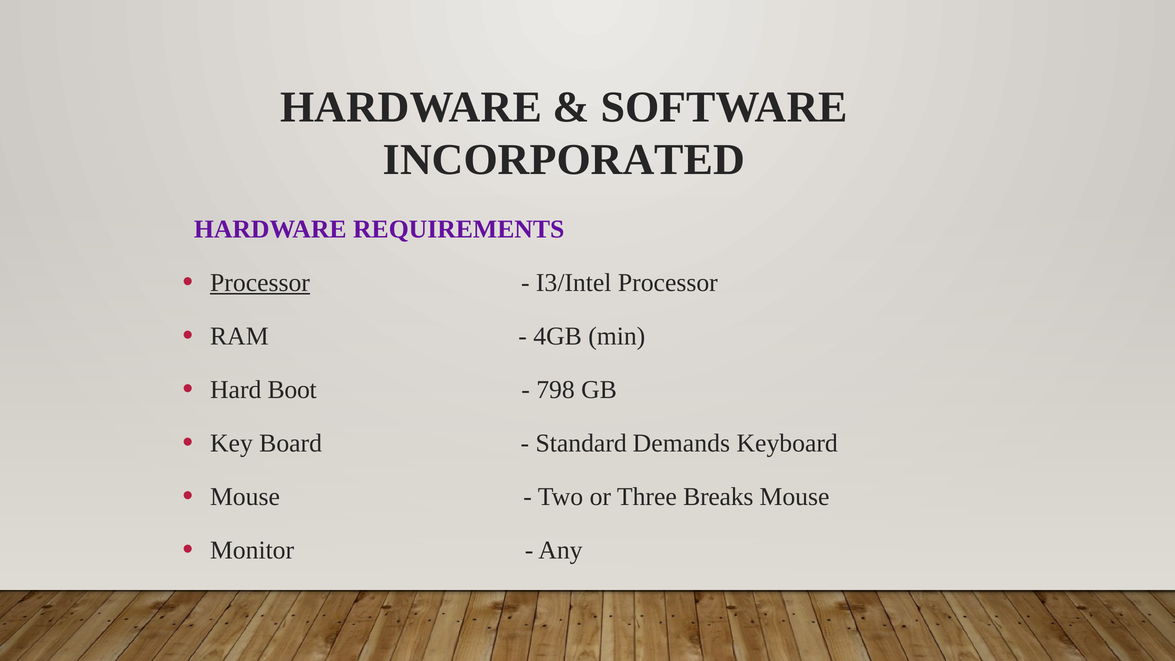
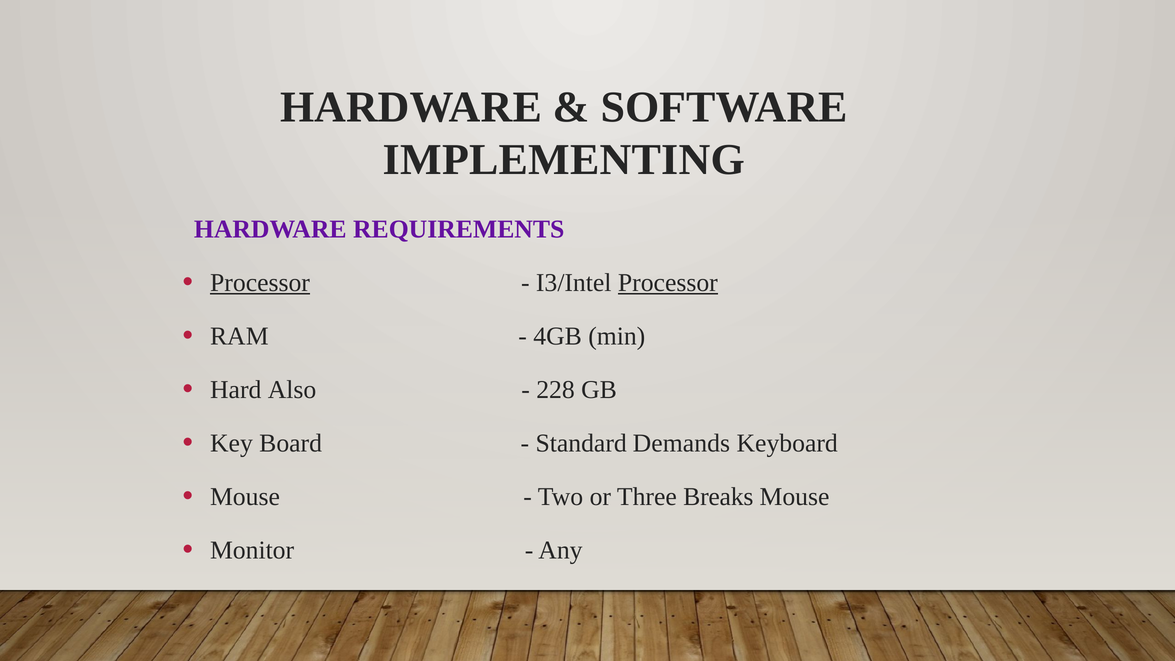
INCORPORATED: INCORPORATED -> IMPLEMENTING (564, 160)
Processor underline: none -> present (668, 283)
Boot: Boot -> Also (292, 390)
798: 798 -> 228 (556, 390)
